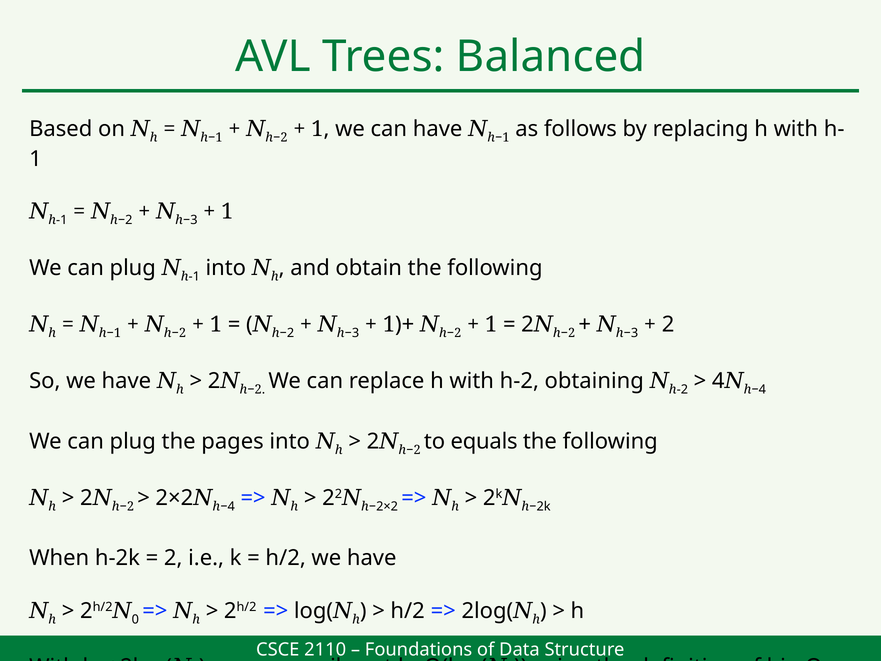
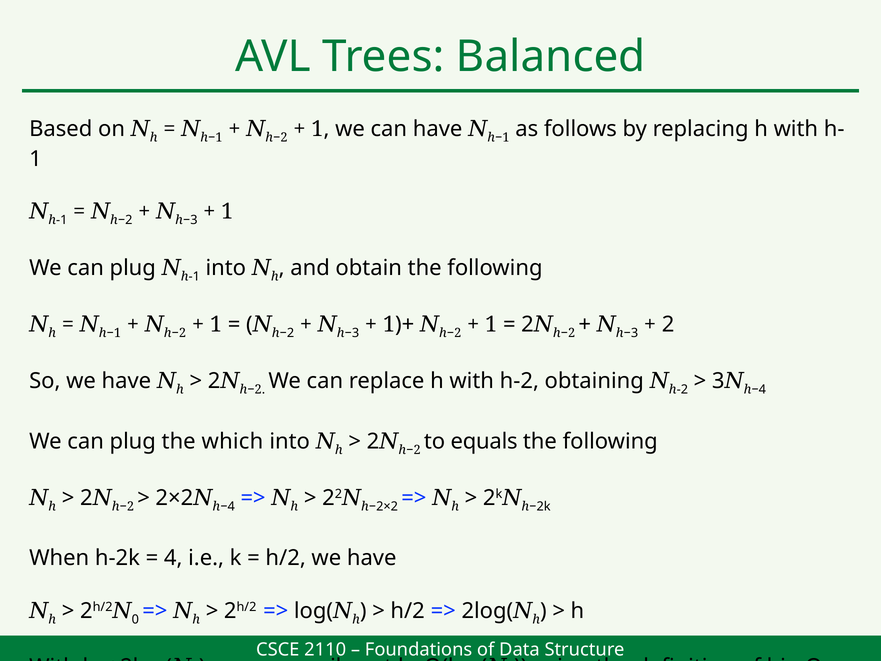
4: 4 -> 3 (718, 381)
pages: pages -> which (232, 441)
2: 2 -> 4 (173, 558)
